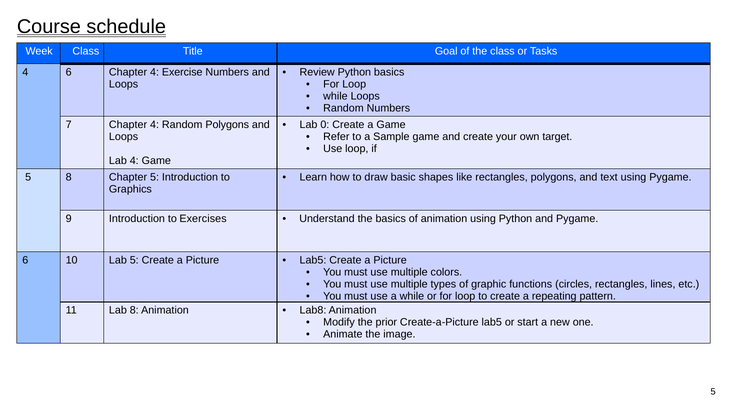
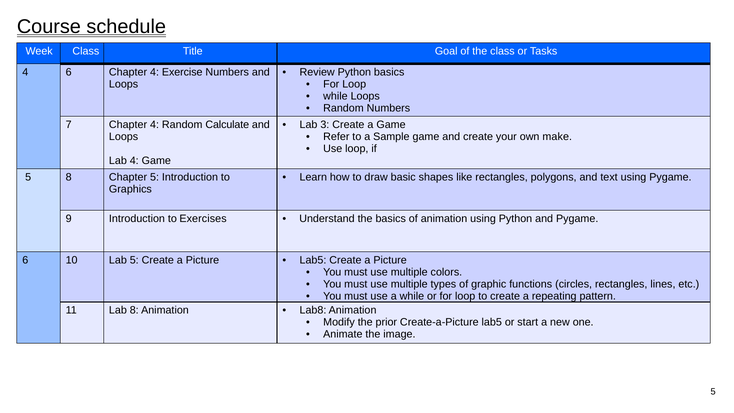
Random Polygons: Polygons -> Calculate (227, 125)
0: 0 -> 3 (325, 125)
target: target -> make (557, 137)
